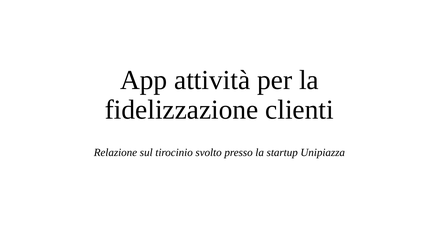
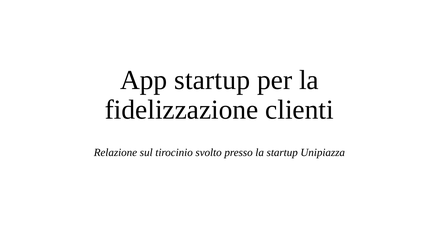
App attività: attività -> startup (212, 80)
